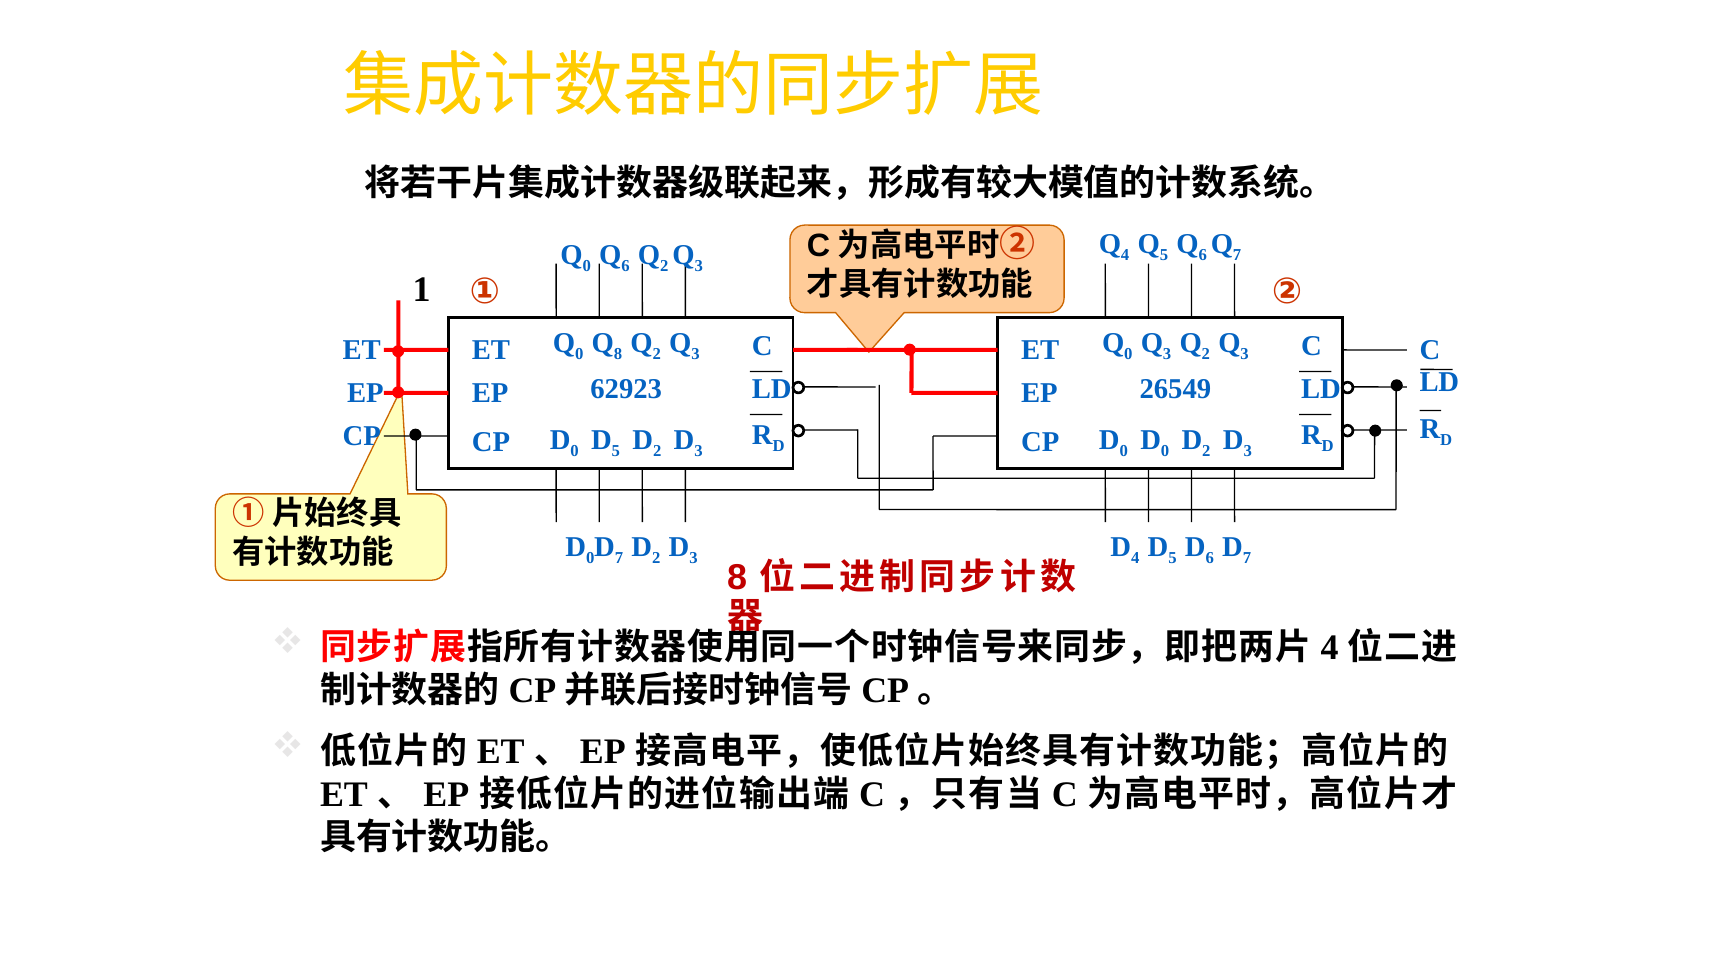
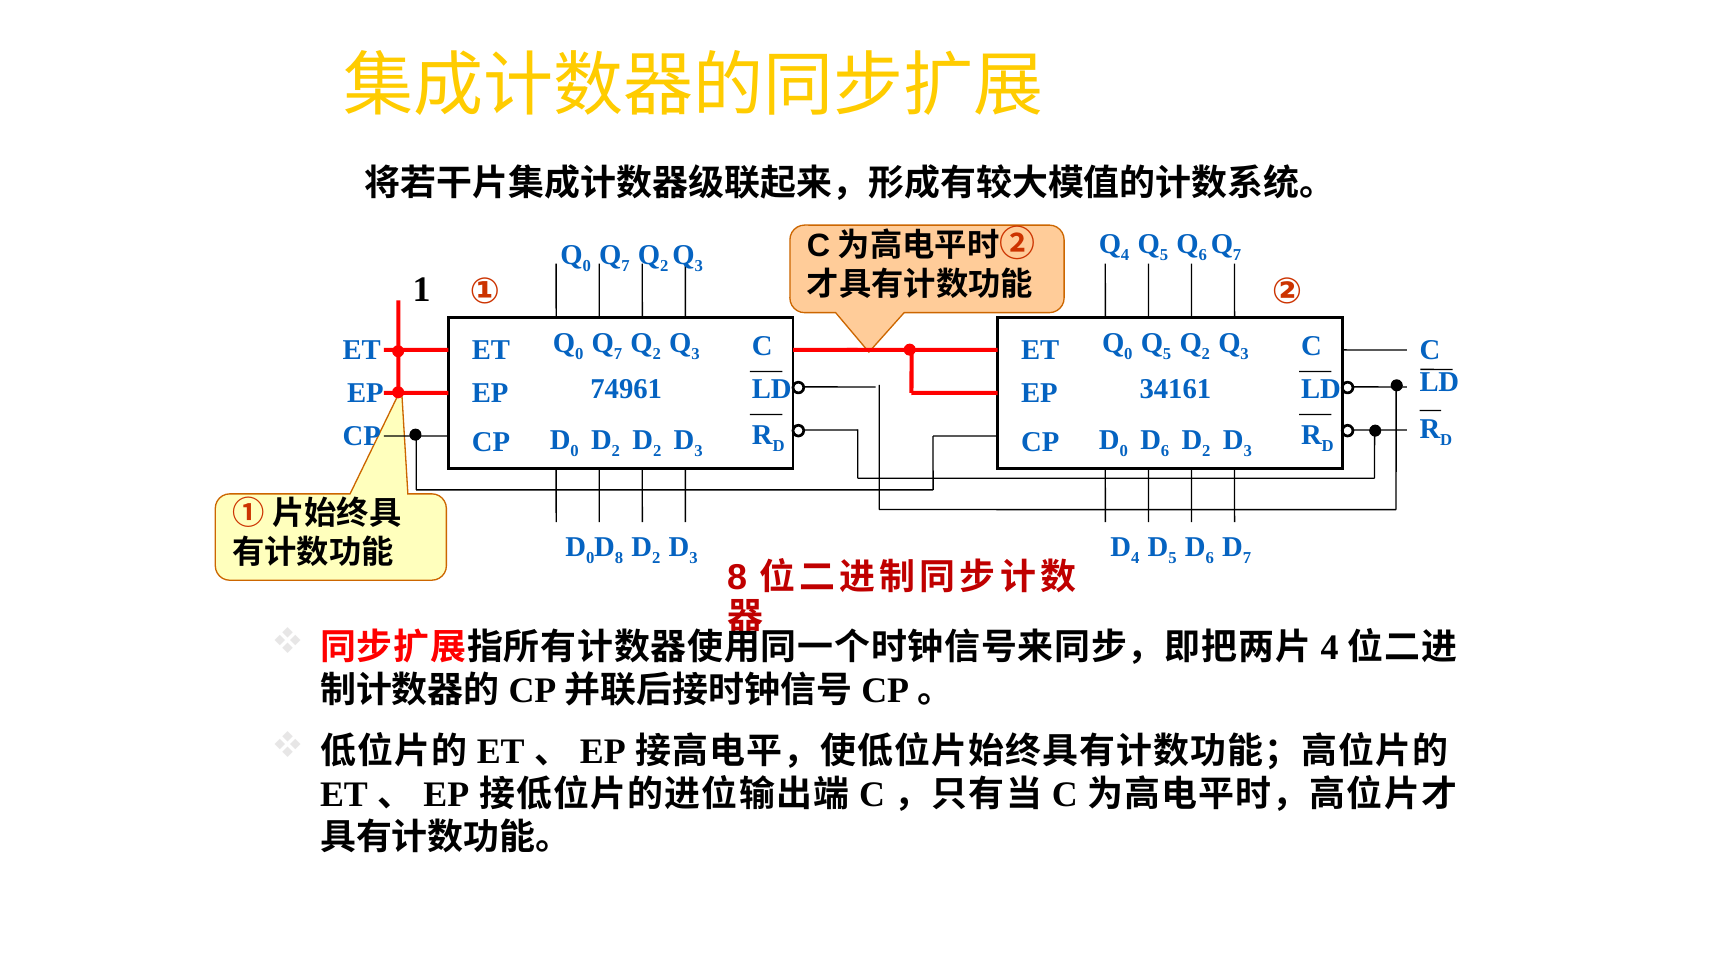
6: 6 -> 7 (626, 266)
8: 8 -> 7 (618, 354)
3: 3 -> 5 (1167, 354)
62923: 62923 -> 74961 (626, 389)
26549: 26549 -> 34161 (1175, 389)
5: 5 -> 2 (616, 451)
0: 0 -> 6 (1165, 451)
7: 7 -> 8 (619, 559)
